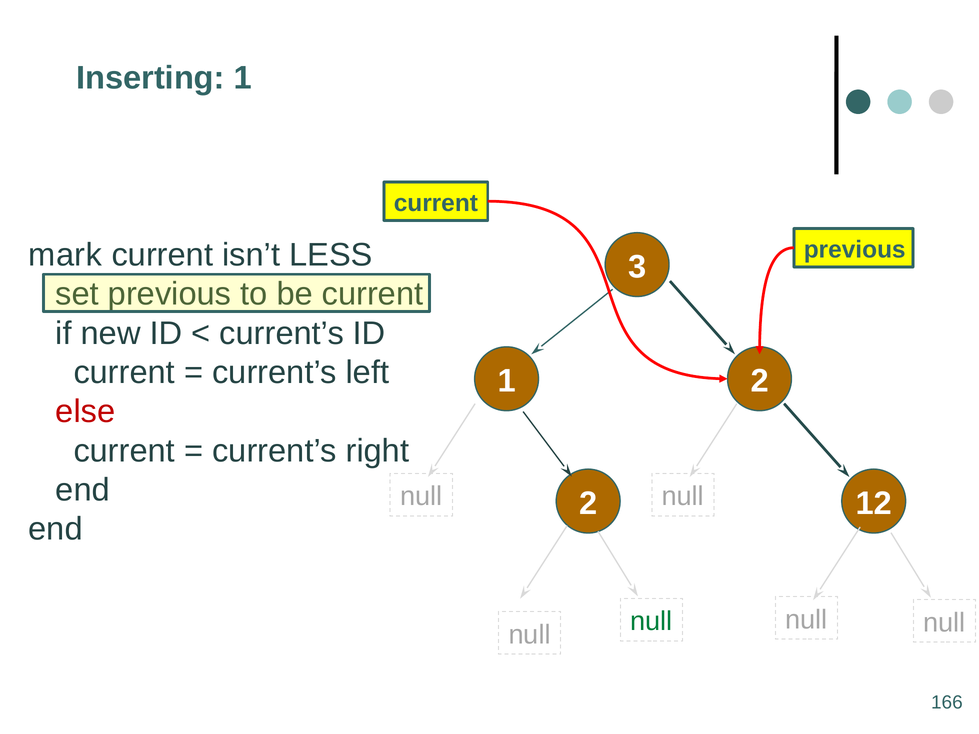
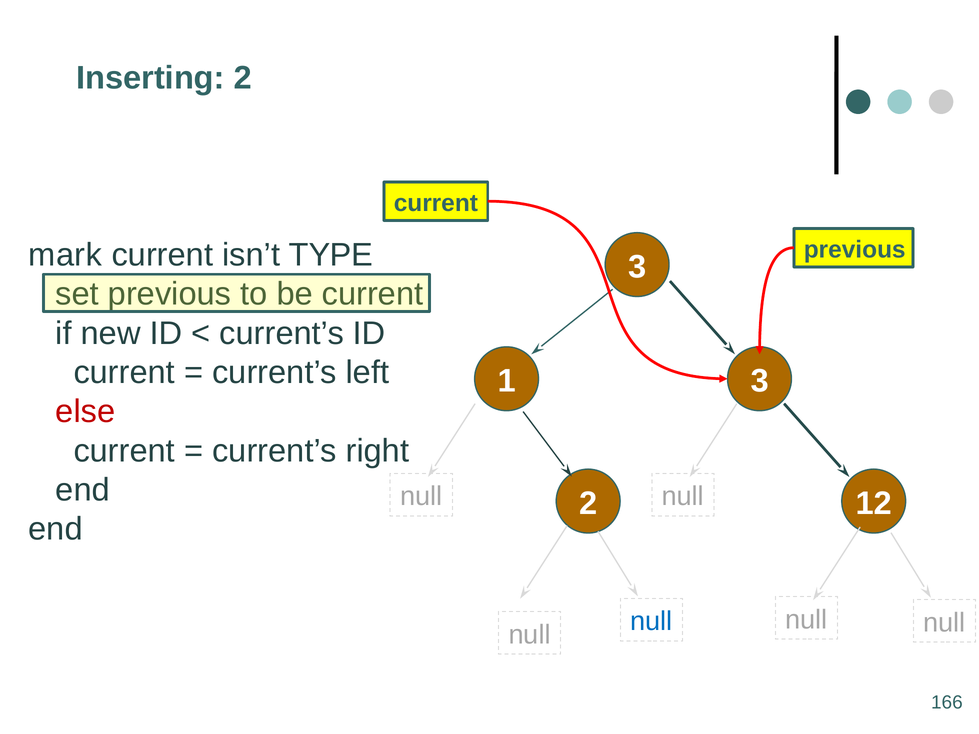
Inserting 1: 1 -> 2 (243, 78)
LESS: LESS -> TYPE (331, 255)
1 2: 2 -> 3 (760, 381)
null colour: green -> blue (651, 622)
